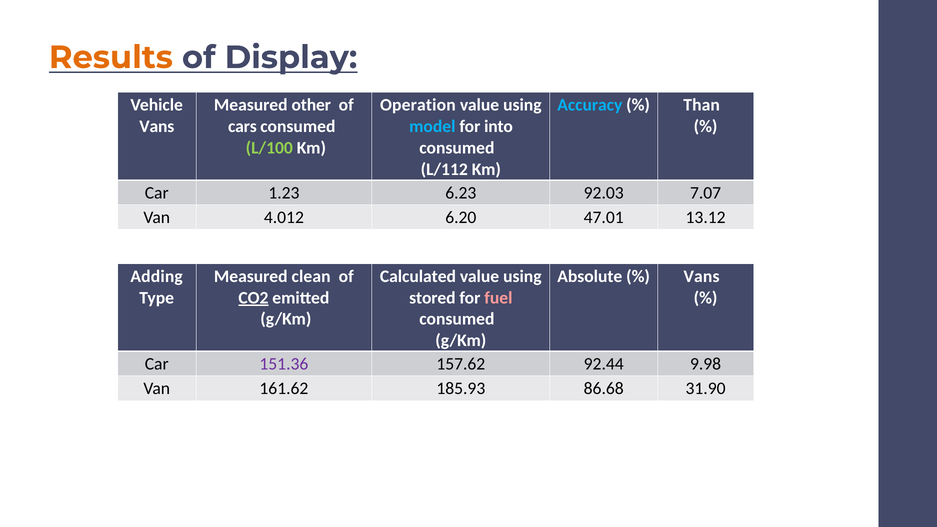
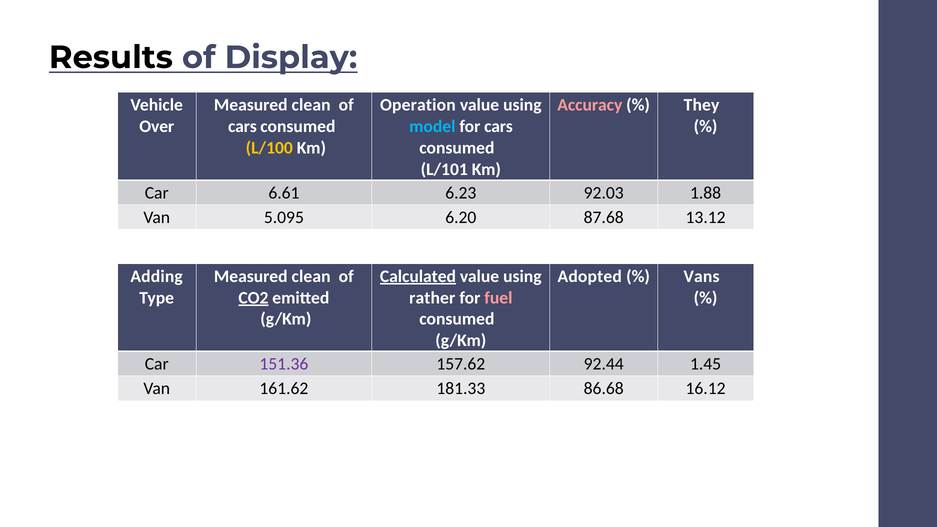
Results colour: orange -> black (111, 57)
other: other -> clean (311, 105)
Accuracy colour: light blue -> pink (590, 105)
Than: Than -> They (702, 105)
Vans: Vans -> Over (157, 127)
for into: into -> cars (498, 127)
L/100 colour: light green -> yellow (269, 148)
L/112: L/112 -> L/101 (444, 170)
1.23: 1.23 -> 6.61 (284, 193)
7.07: 7.07 -> 1.88 (706, 193)
4.012: 4.012 -> 5.095 (284, 218)
47.01: 47.01 -> 87.68 (604, 218)
Calculated underline: none -> present (418, 276)
Absolute: Absolute -> Adopted (590, 276)
stored: stored -> rather (432, 298)
9.98: 9.98 -> 1.45 (706, 364)
185.93: 185.93 -> 181.33 (461, 389)
31.90: 31.90 -> 16.12 (706, 389)
